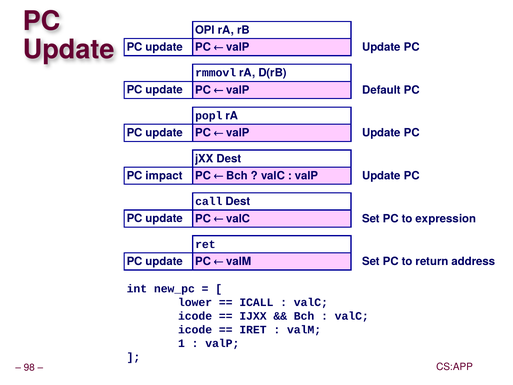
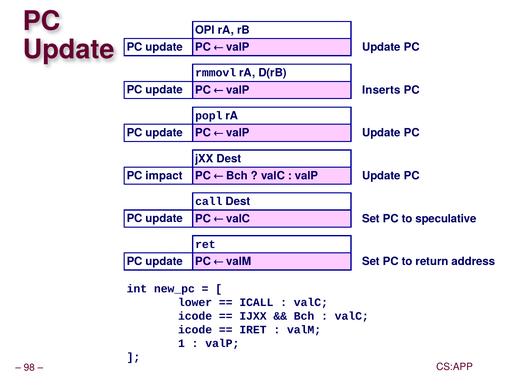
Default: Default -> Inserts (381, 90)
expression: expression -> speculative (446, 218)
